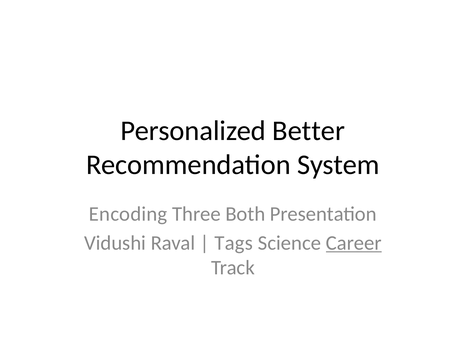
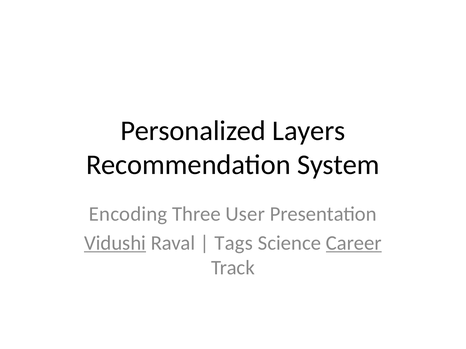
Better: Better -> Layers (309, 131)
Both: Both -> User (245, 214)
Vidushi underline: none -> present (115, 243)
